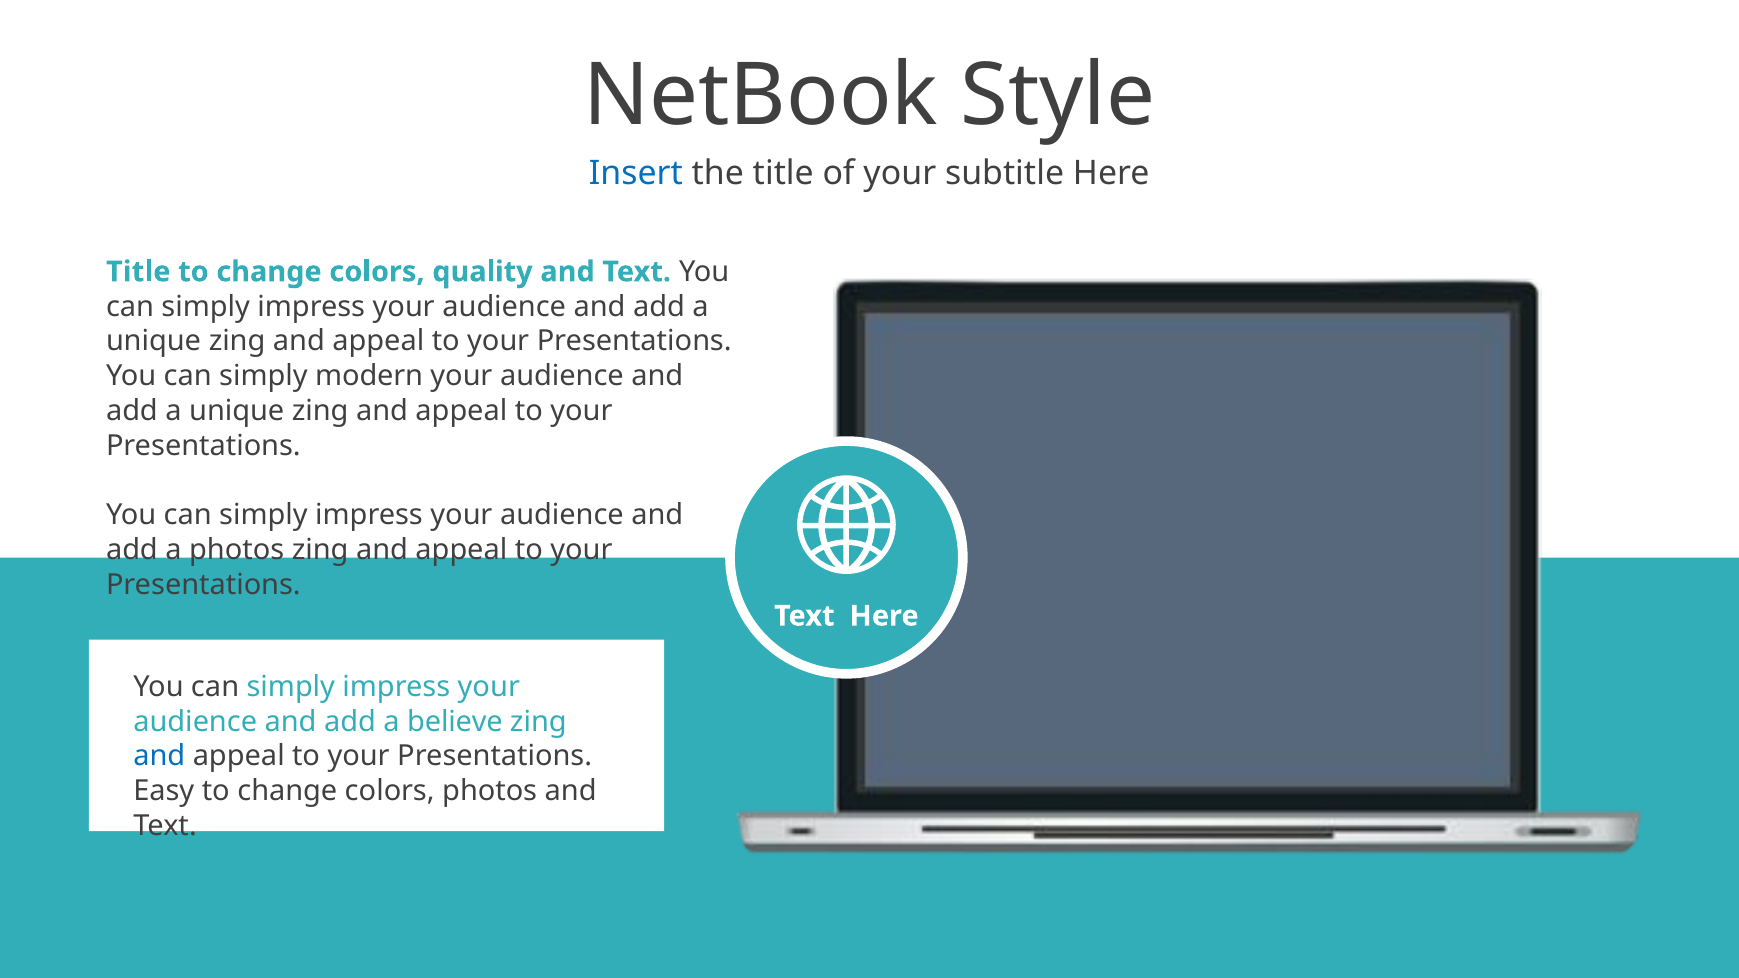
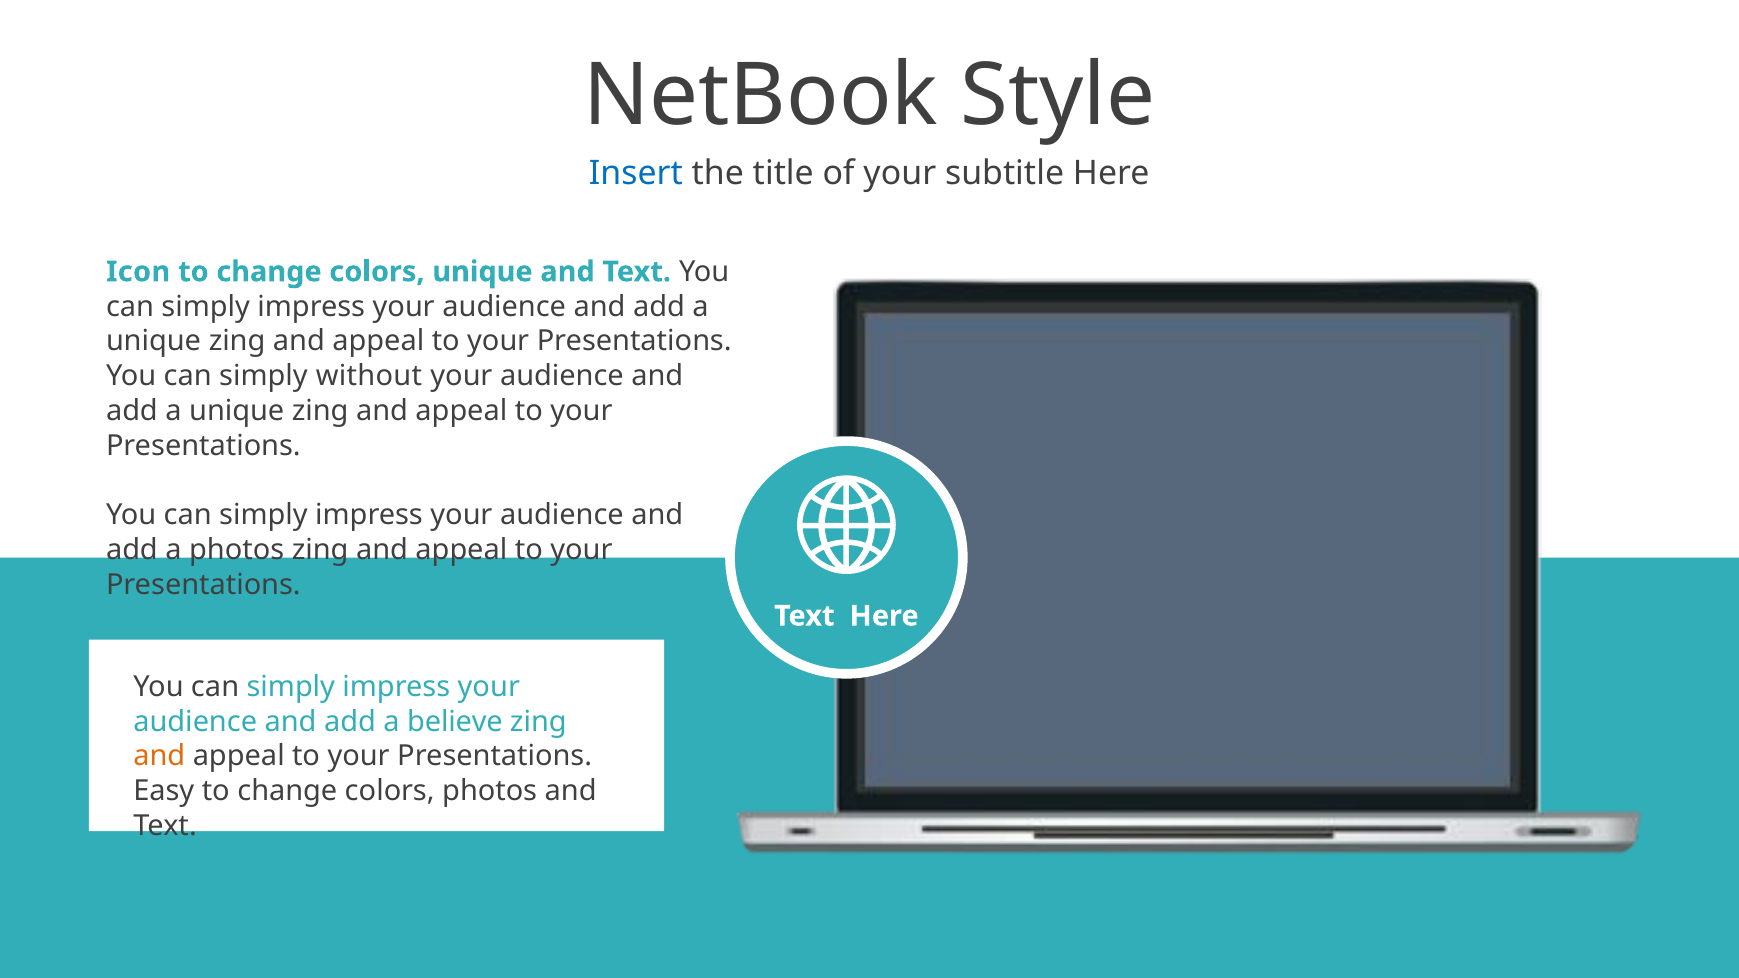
Title: Title -> Icon (138, 272)
colors quality: quality -> unique (482, 272)
modern: modern -> without (369, 376)
and colour: blue -> orange (159, 756)
